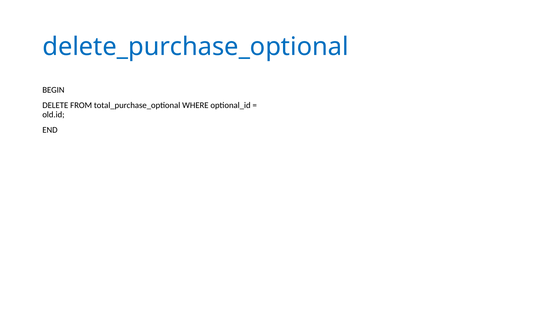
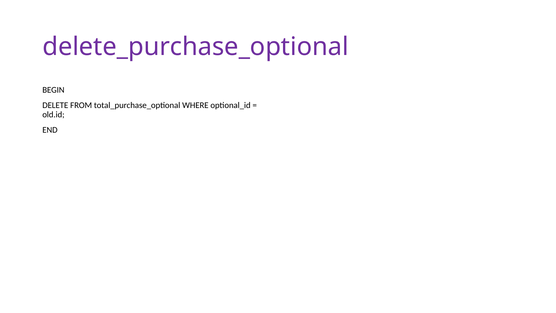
delete_purchase_optional colour: blue -> purple (196, 47)
